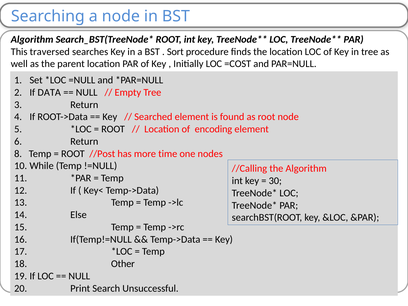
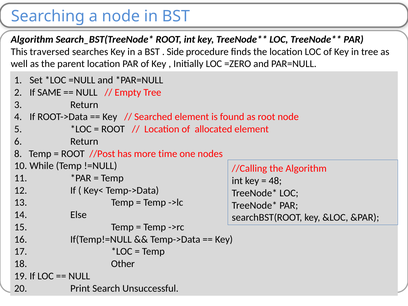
Sort: Sort -> Side (175, 52)
=COST: =COST -> =ZERO (238, 64)
DATA: DATA -> SAME (49, 92)
encoding: encoding -> allocated (213, 129)
30: 30 -> 48 (275, 181)
